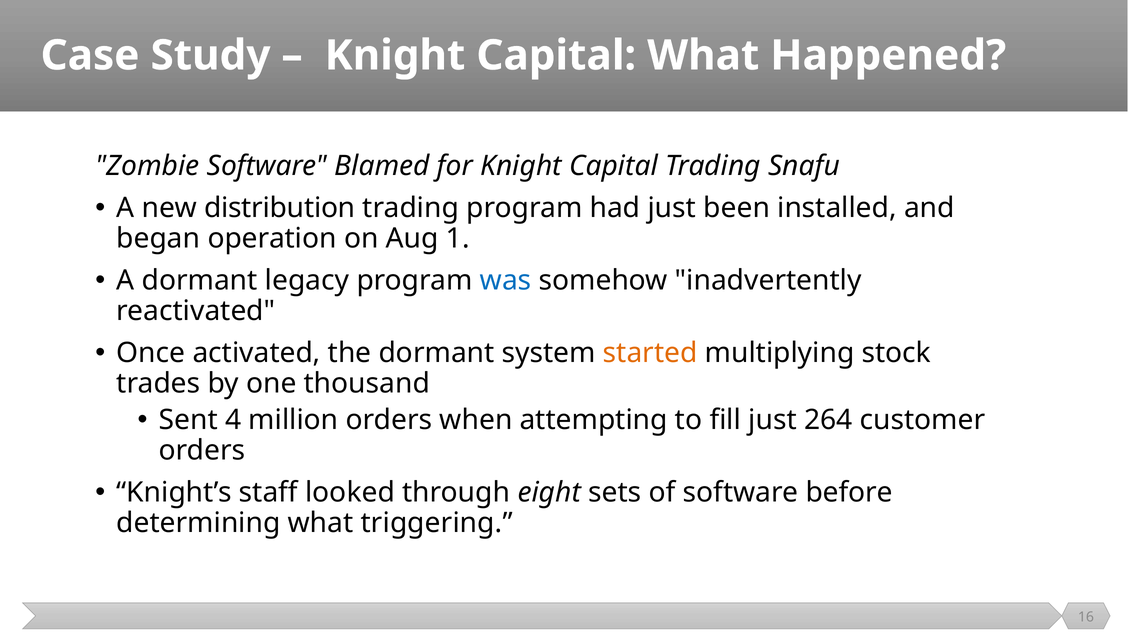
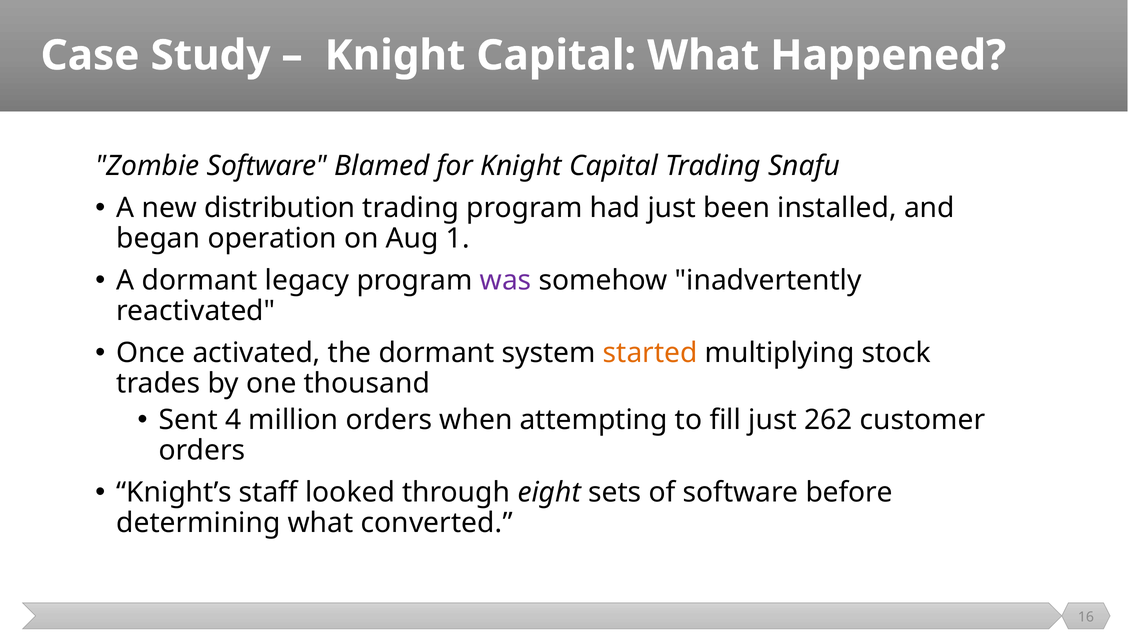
was colour: blue -> purple (506, 281)
264: 264 -> 262 (828, 420)
triggering: triggering -> converted (437, 523)
